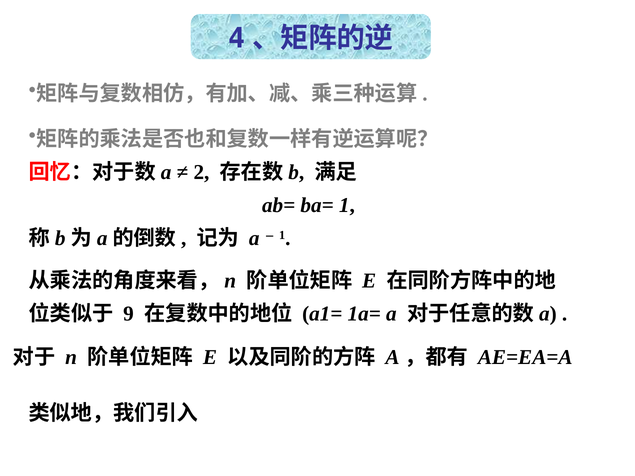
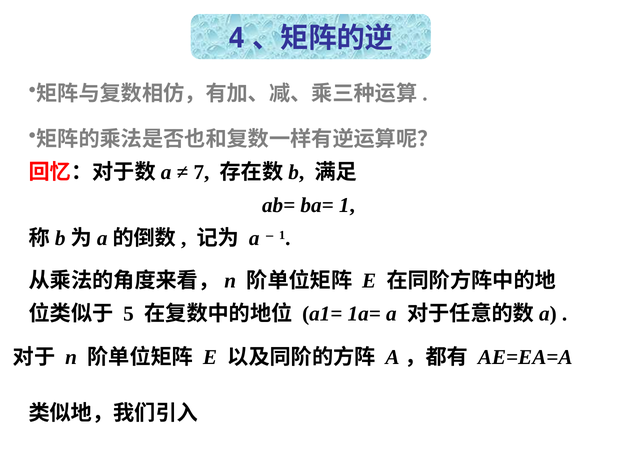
2: 2 -> 7 (201, 173)
9: 9 -> 5 (129, 314)
